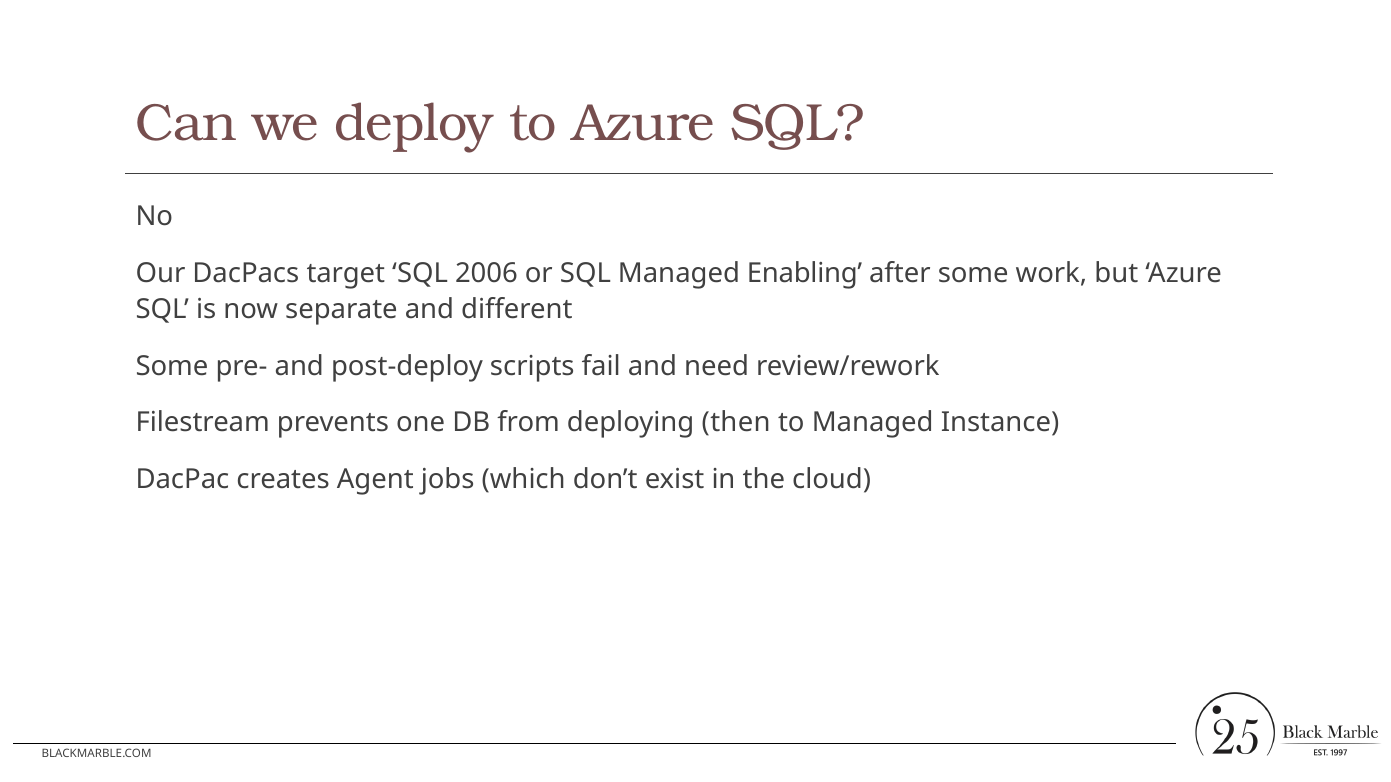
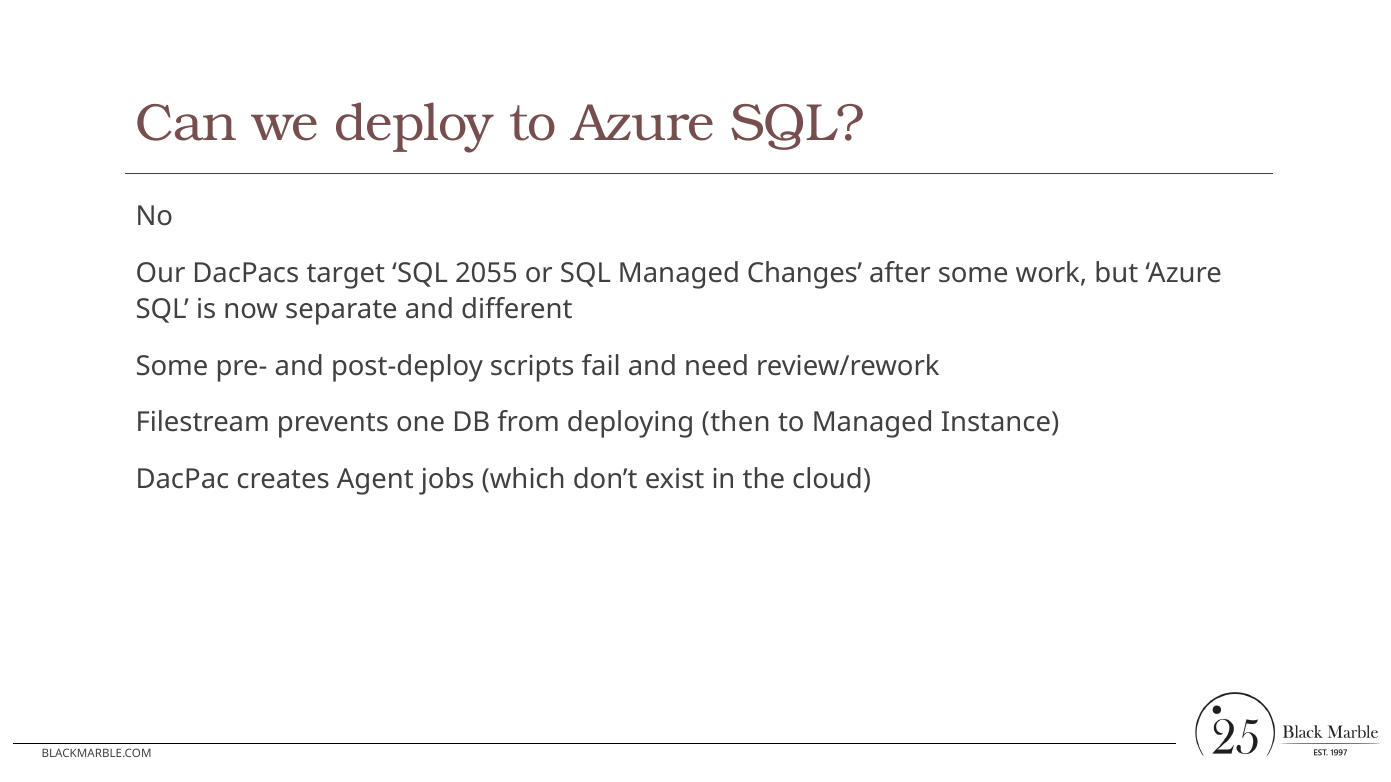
2006: 2006 -> 2055 (486, 274)
Enabling: Enabling -> Changes (805, 274)
